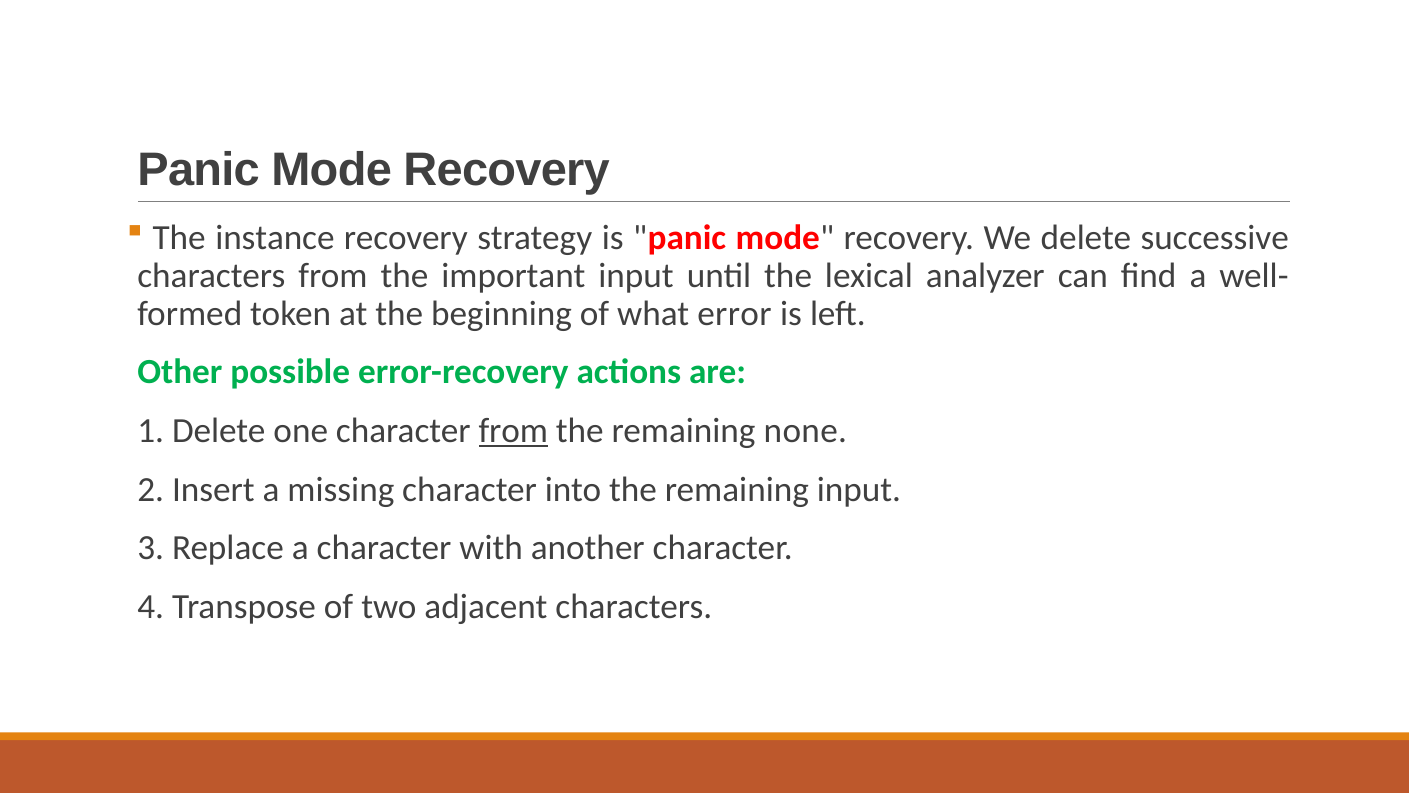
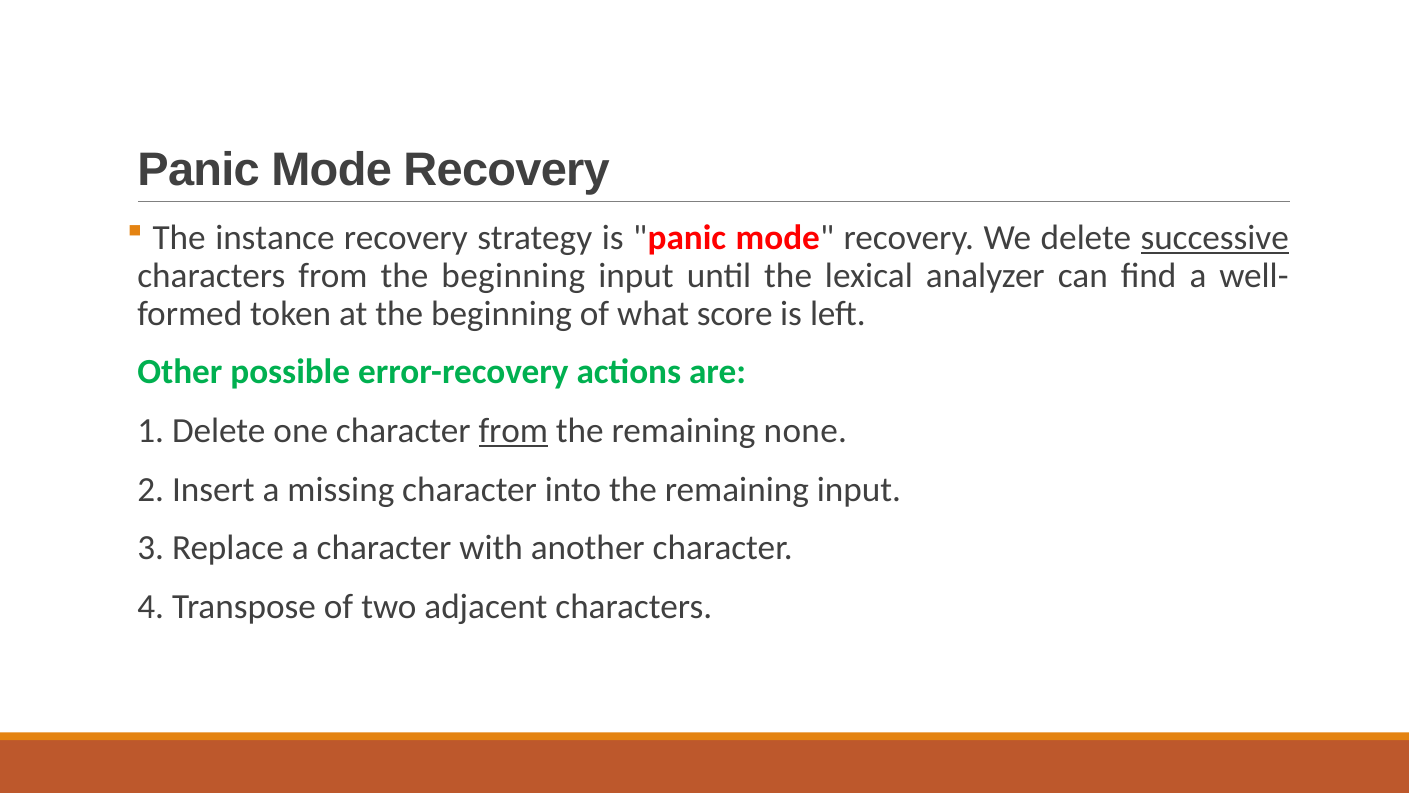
successive underline: none -> present (1215, 237)
from the important: important -> beginning (513, 275)
error: error -> score (735, 313)
